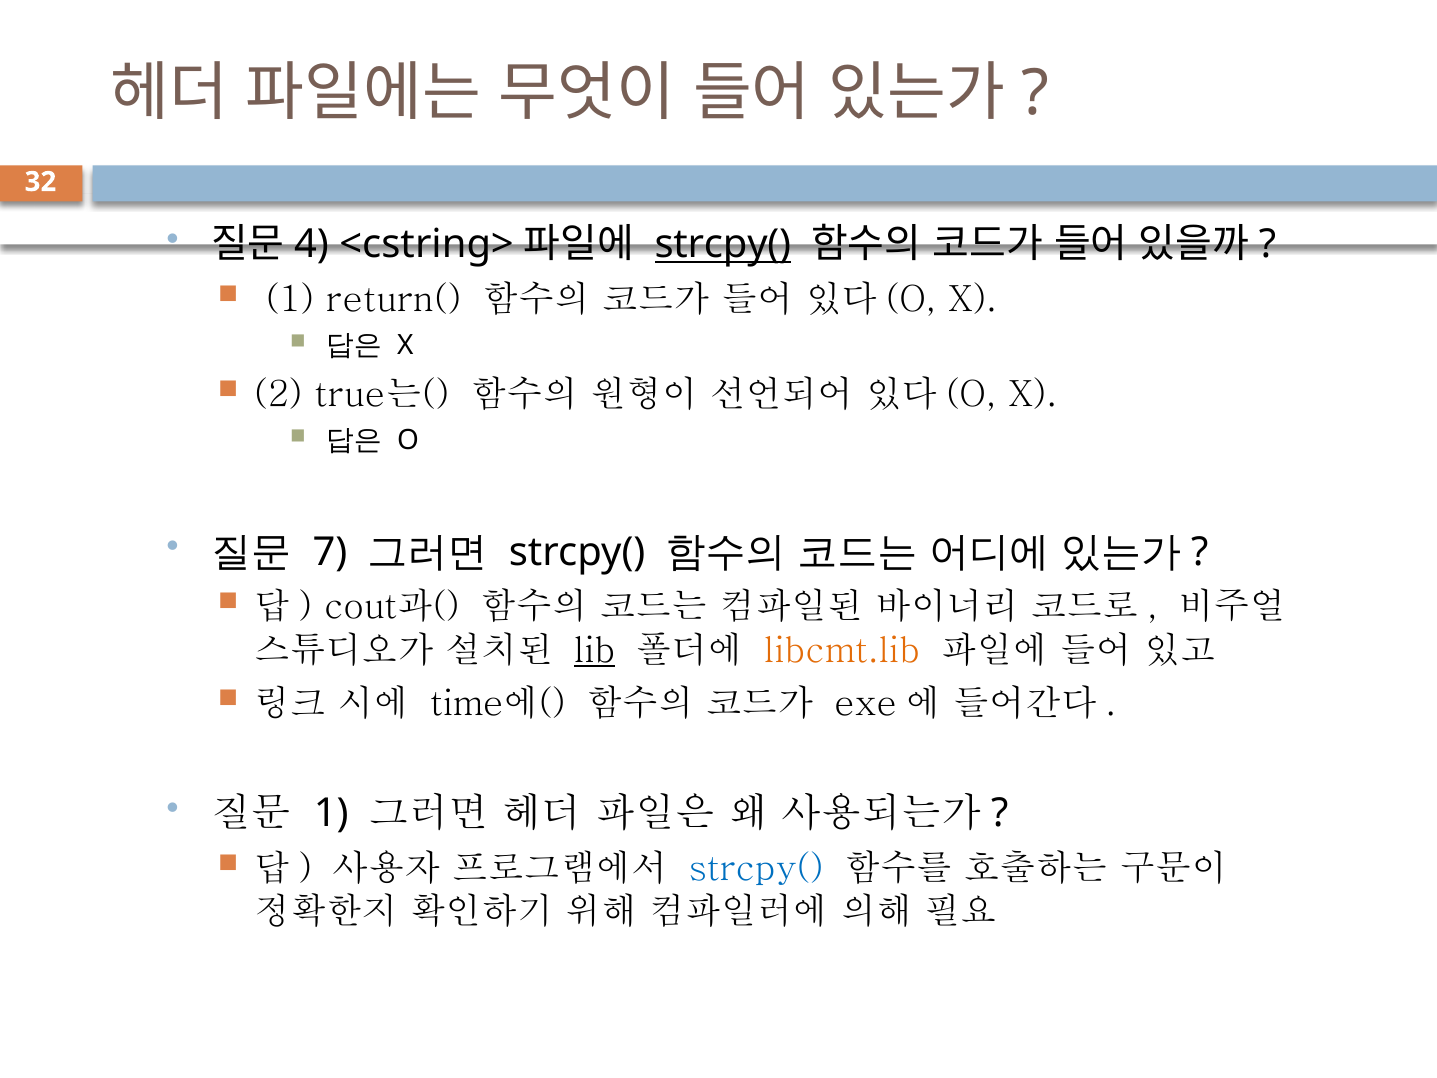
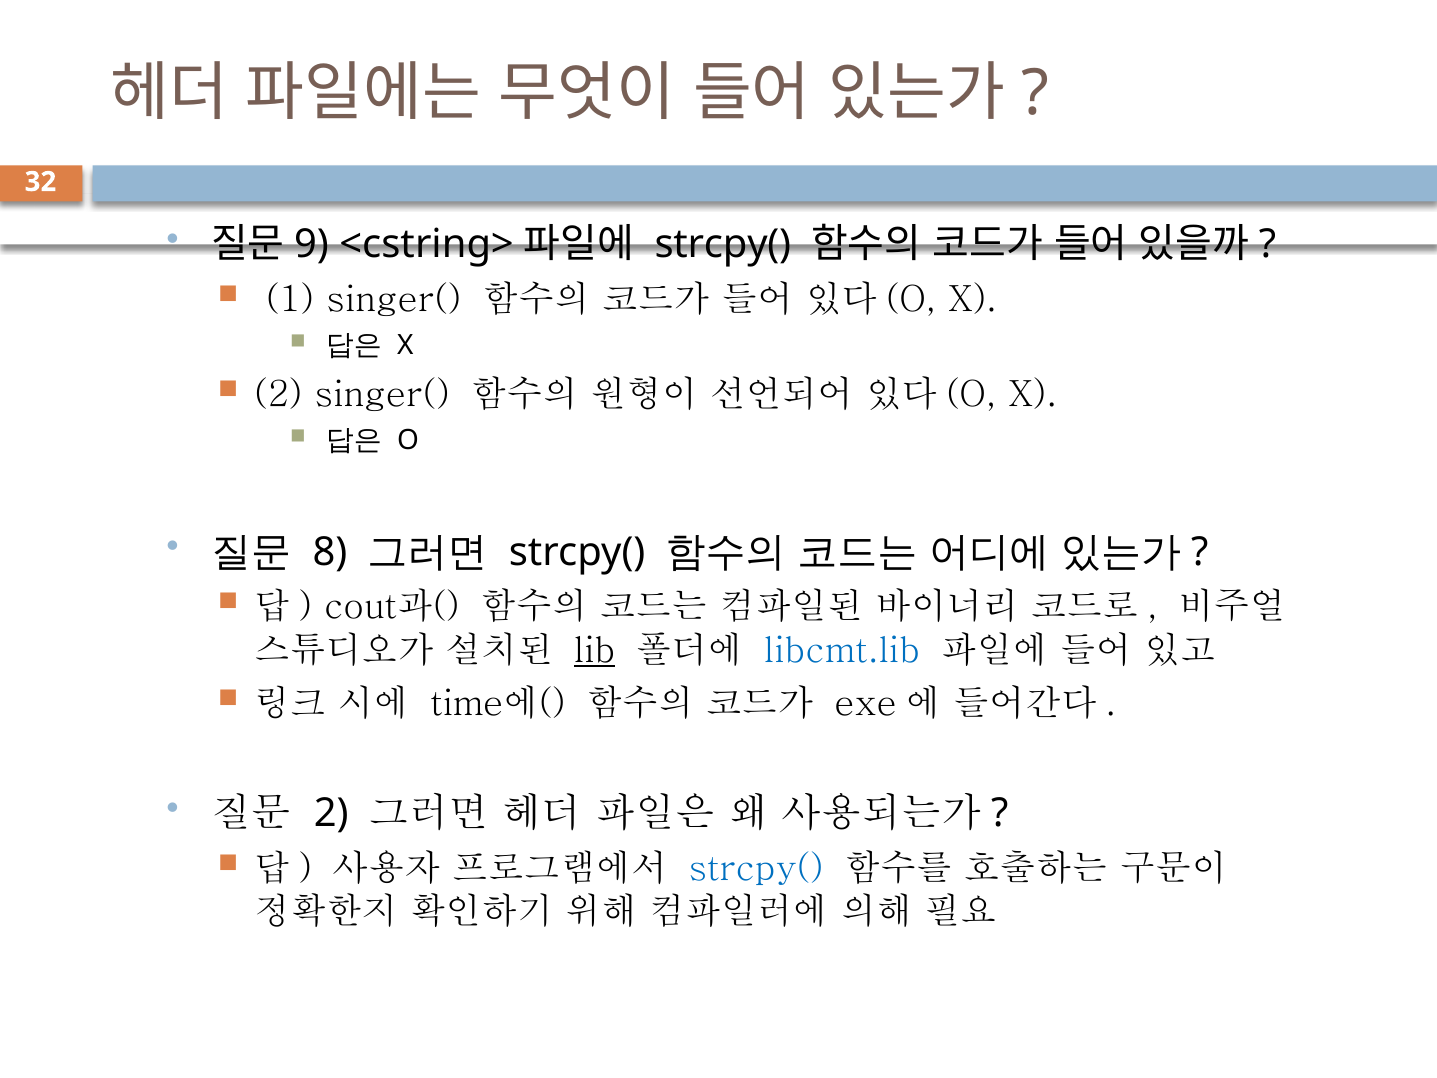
4: 4 -> 9 (312, 245)
strcpy( underline: present -> none (723, 245)
1 return(: return( -> singer( (394, 300)
2 true는(: true는( -> singer( (382, 394)
7: 7 -> 8 (330, 552)
libcmt.lib colour: orange -> blue (842, 650)
1: 1 -> 2 (331, 813)
